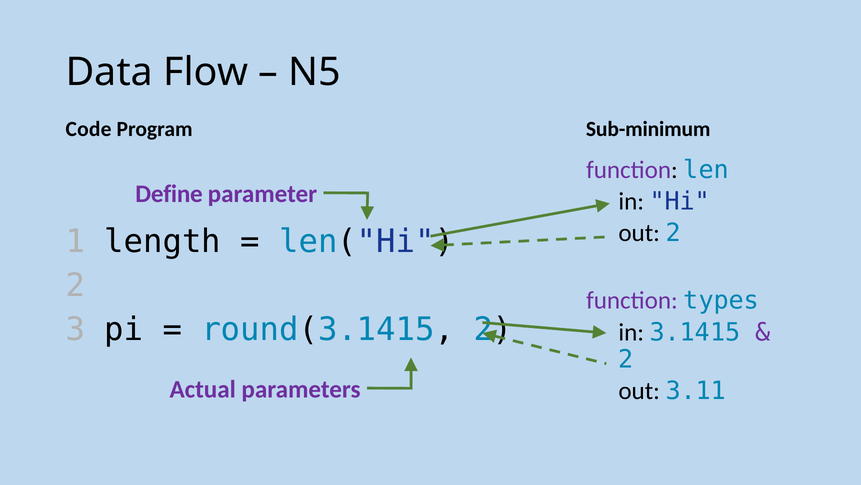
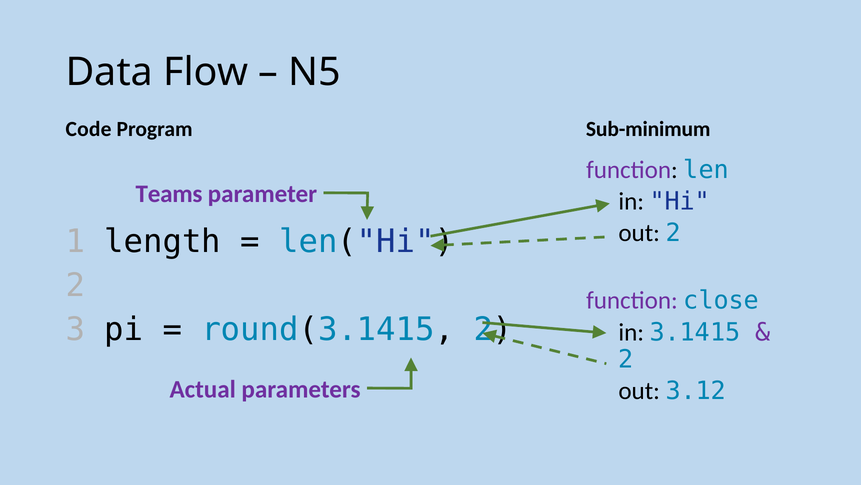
Define: Define -> Teams (169, 194)
types: types -> close (721, 300)
3.11: 3.11 -> 3.12 (696, 390)
